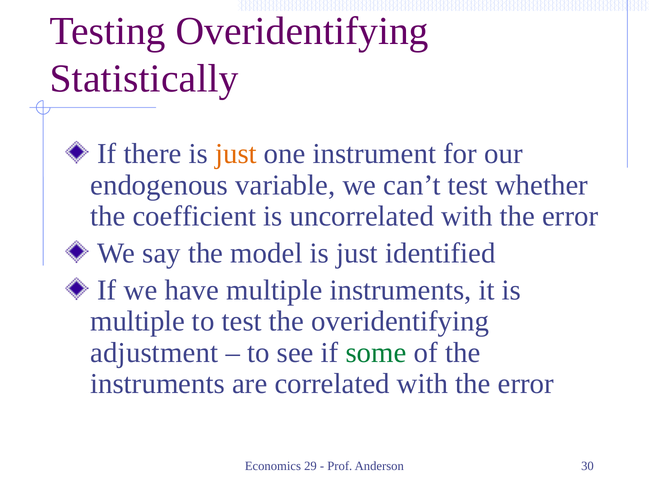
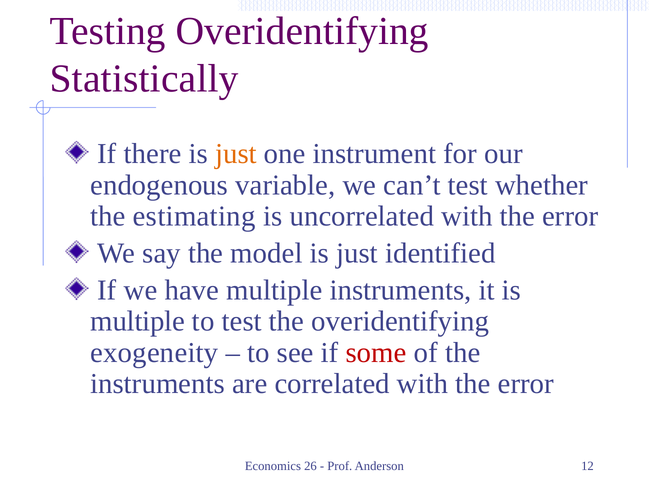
coefficient: coefficient -> estimating (194, 216)
adjustment: adjustment -> exogeneity (154, 352)
some colour: green -> red (376, 352)
29: 29 -> 26 (310, 466)
30: 30 -> 12 (587, 466)
